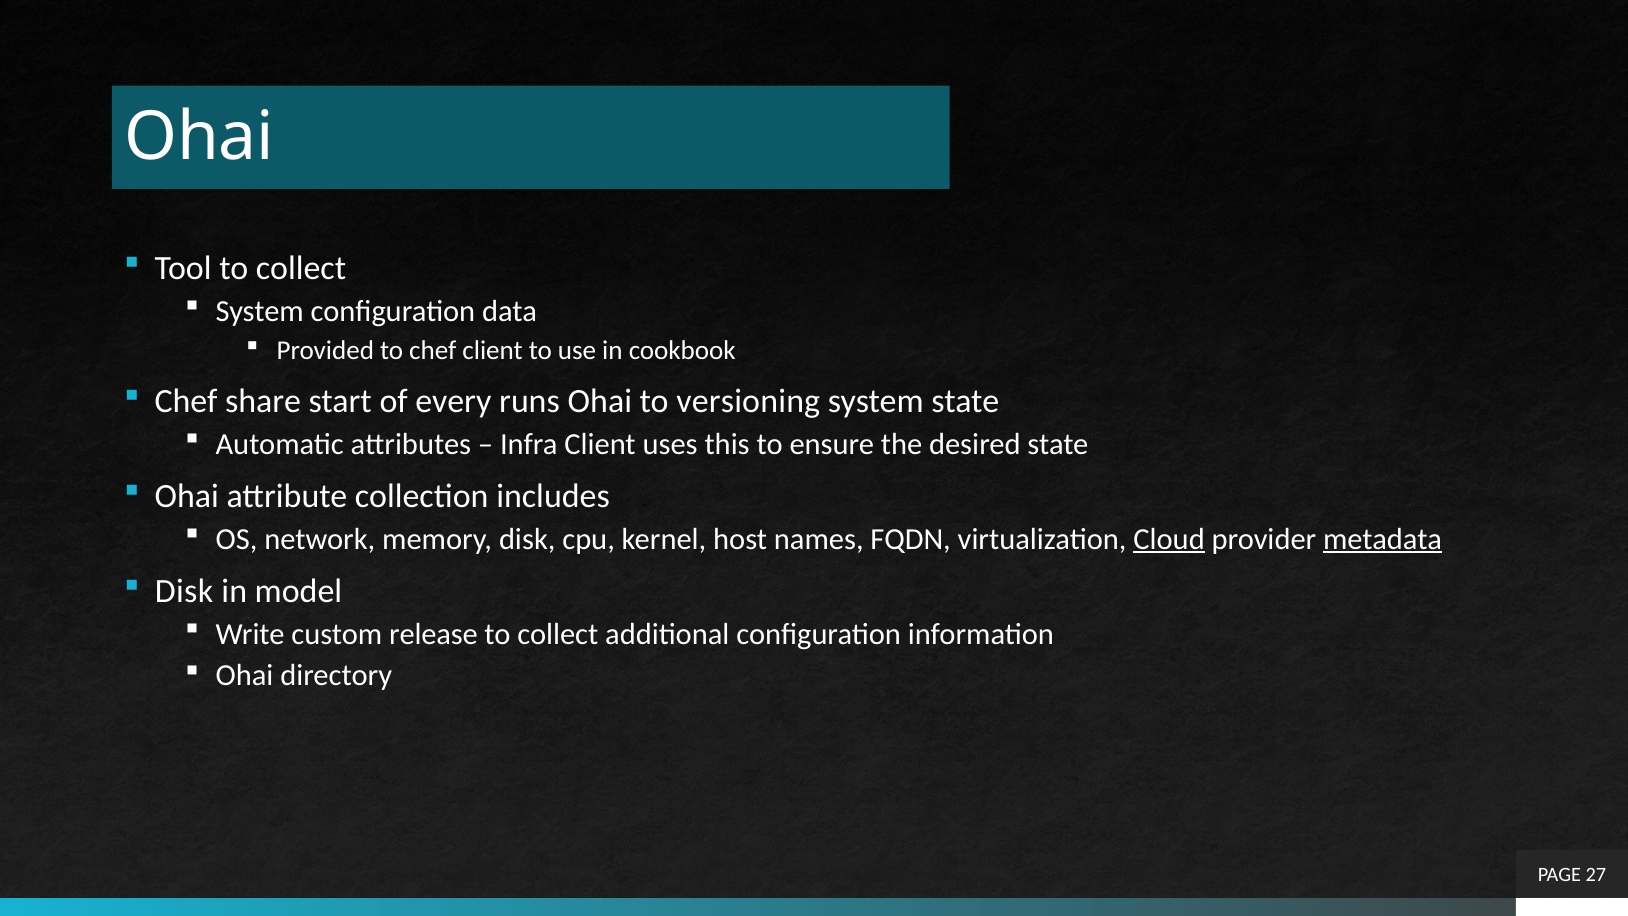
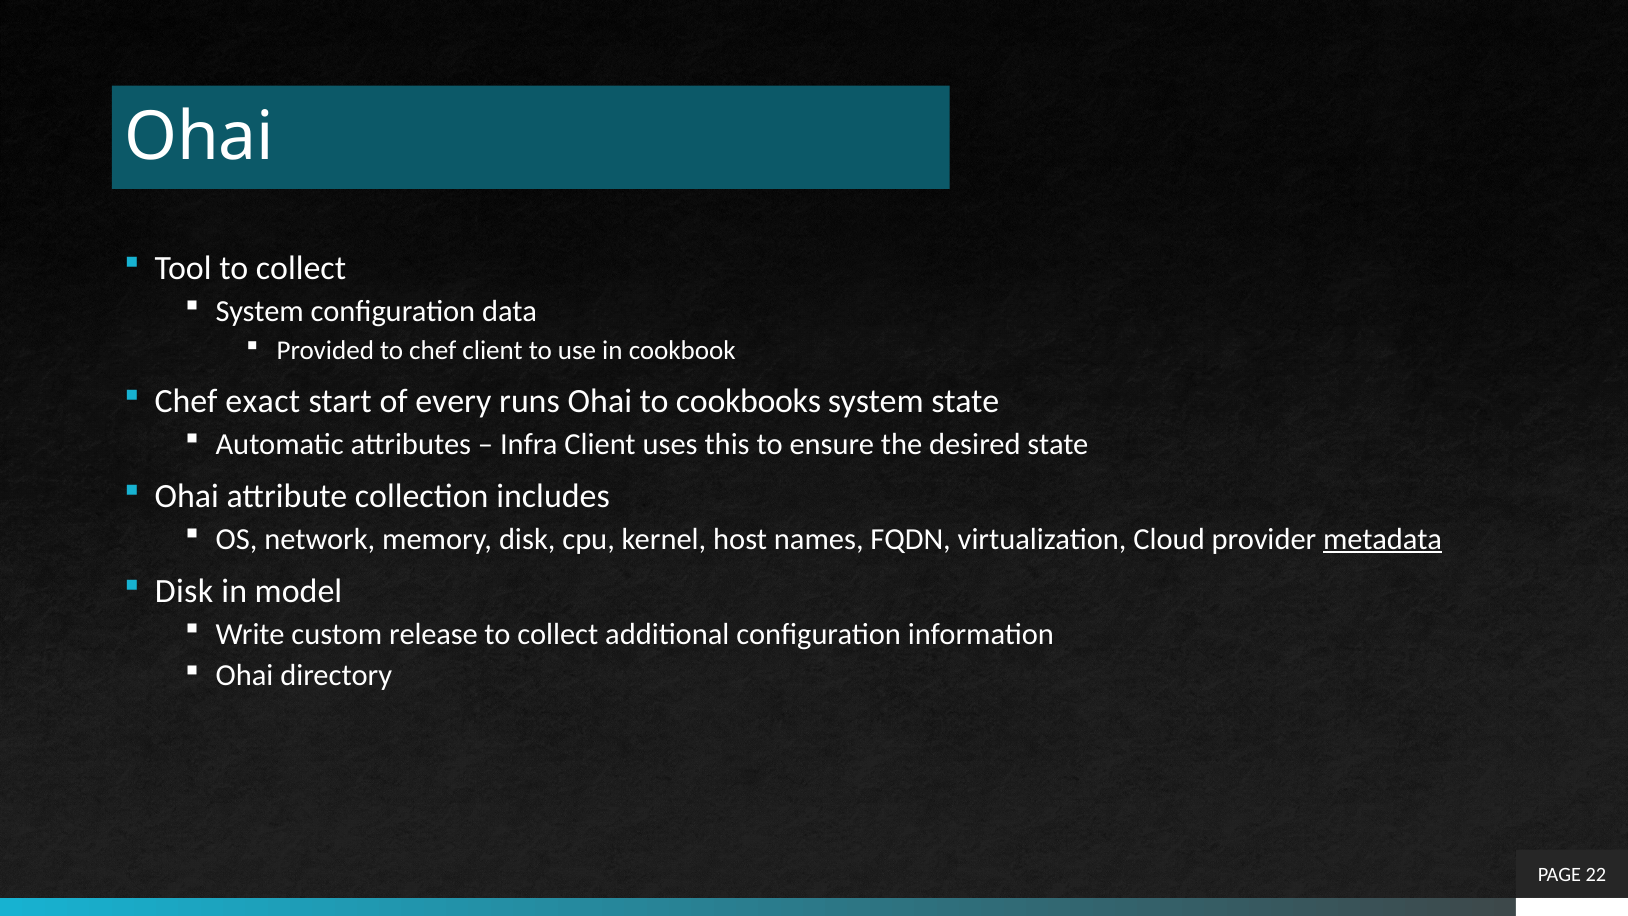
share: share -> exact (263, 401)
versioning: versioning -> cookbooks (749, 401)
Cloud underline: present -> none (1169, 539)
27: 27 -> 22 (1596, 875)
